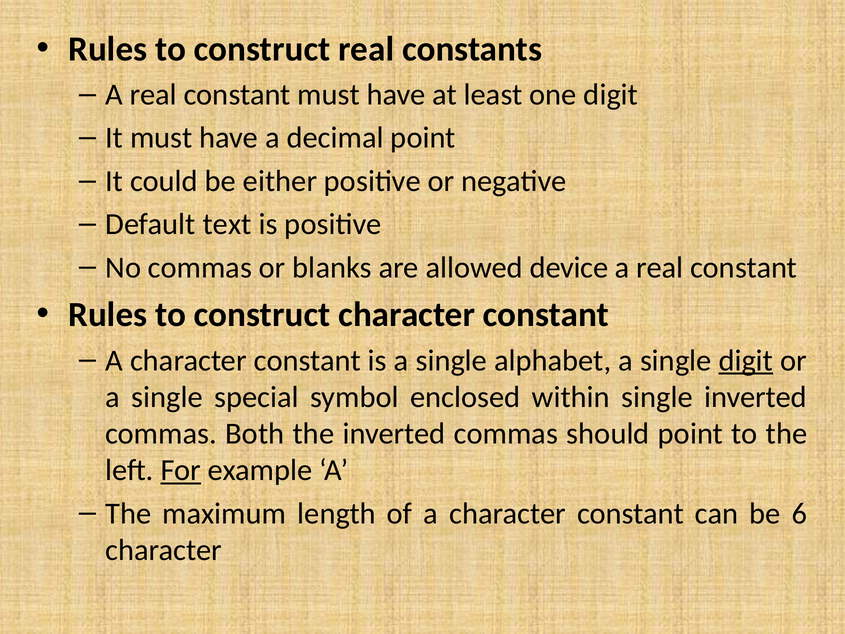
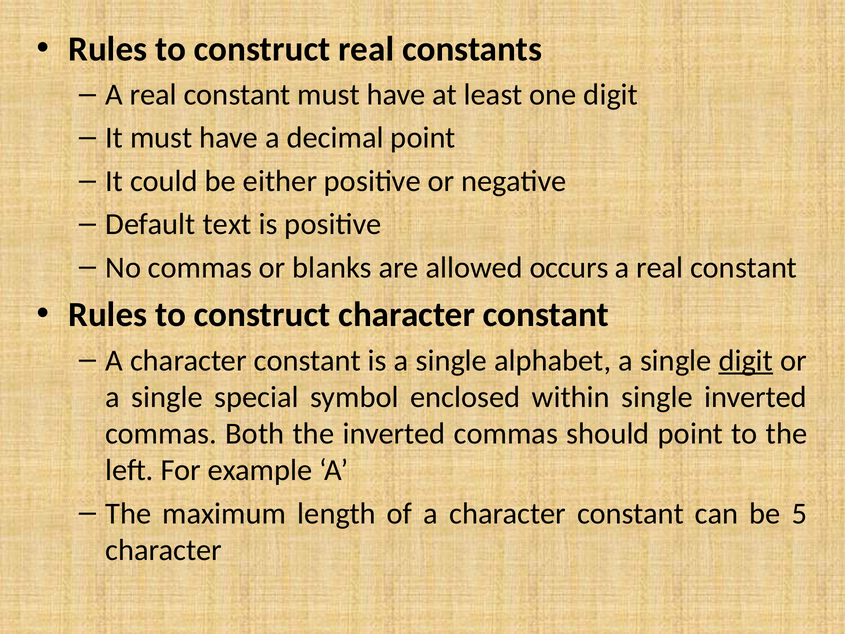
device: device -> occurs (569, 267)
For underline: present -> none (181, 470)
6: 6 -> 5 (799, 513)
